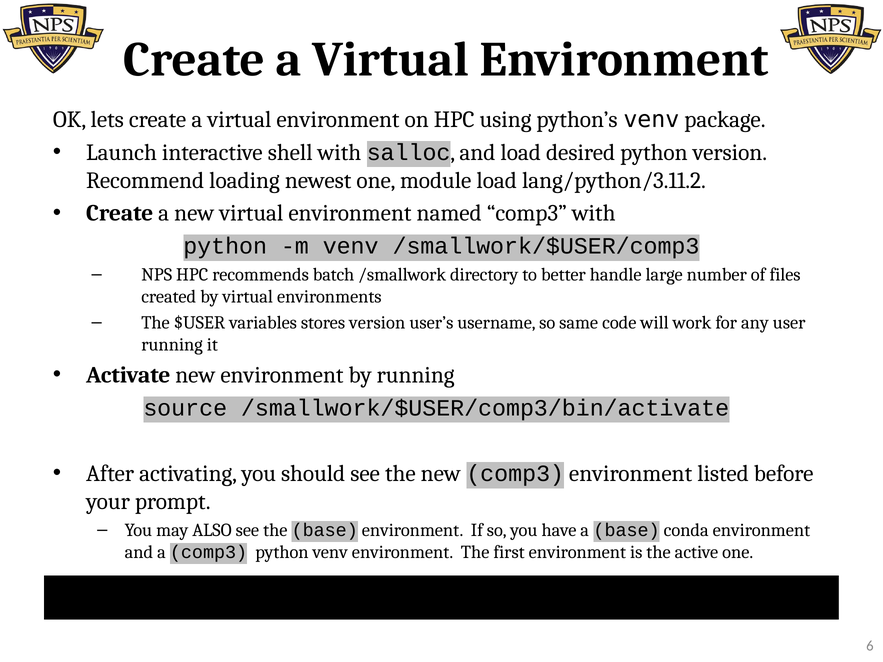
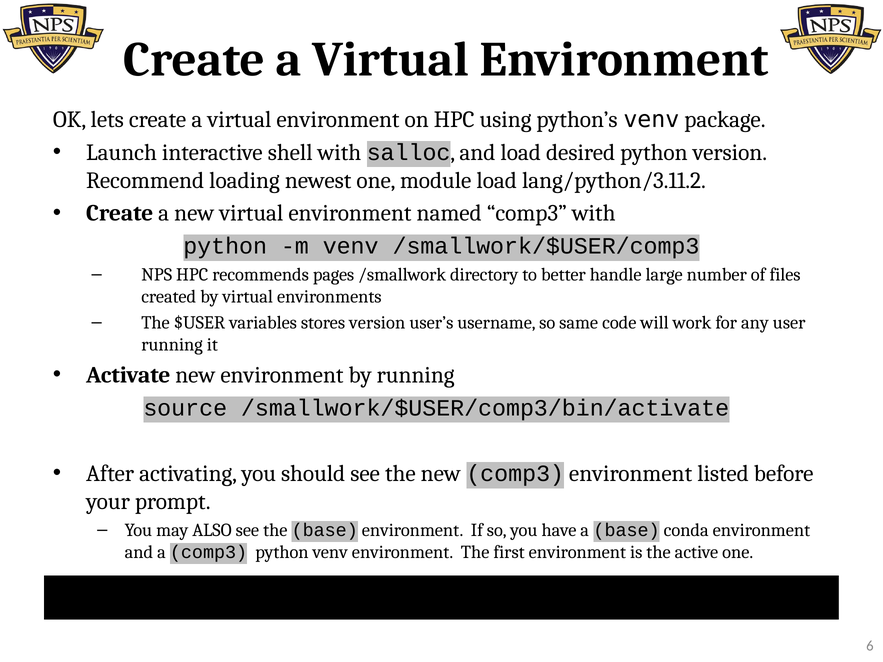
batch: batch -> pages (334, 275)
